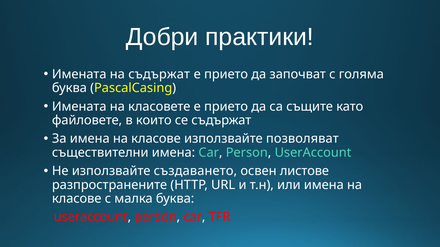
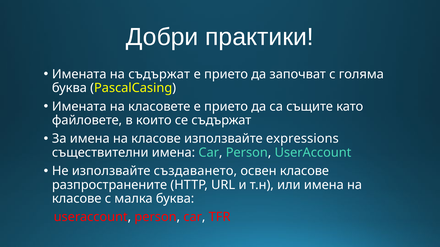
позволяват: позволяват -> expressions (302, 139)
освен листове: листове -> класове (304, 171)
